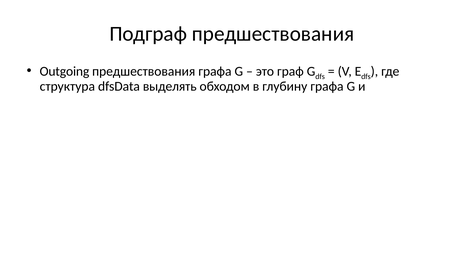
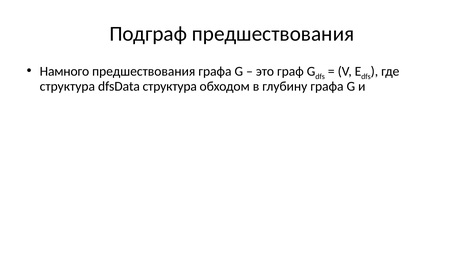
Outgoing: Outgoing -> Намного (64, 71)
dfsData выделять: выделять -> структура (170, 86)
